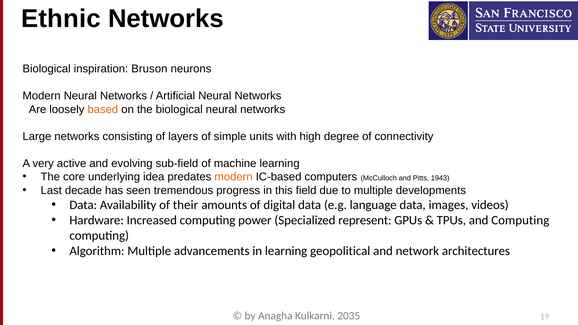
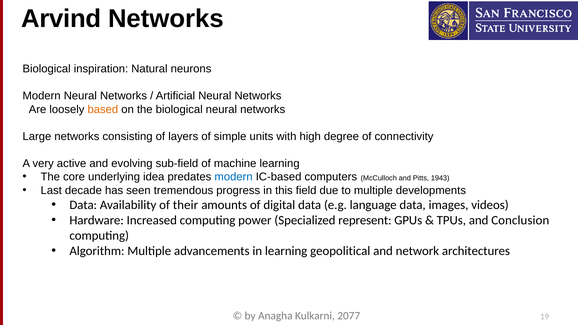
Ethnic: Ethnic -> Arvind (61, 19)
Bruson: Bruson -> Natural (149, 69)
modern colour: orange -> blue (234, 177)
and Computing: Computing -> Conclusion (520, 220)
2035: 2035 -> 2077 (349, 316)
